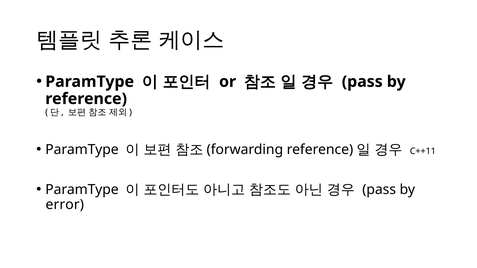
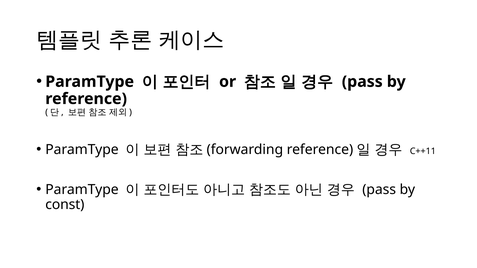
error: error -> const (65, 205)
